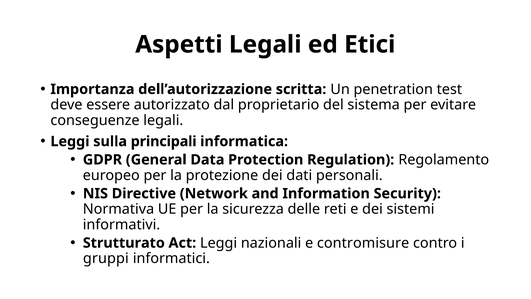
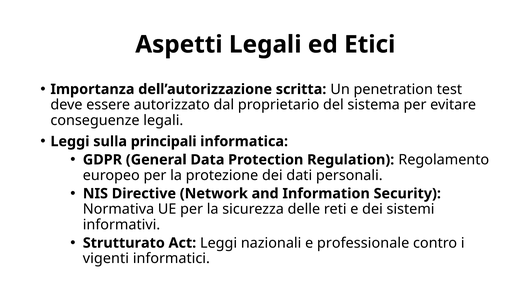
contromisure: contromisure -> professionale (363, 243)
gruppi: gruppi -> vigenti (106, 258)
